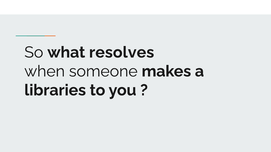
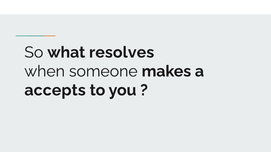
libraries: libraries -> accepts (55, 90)
